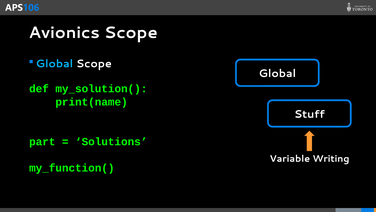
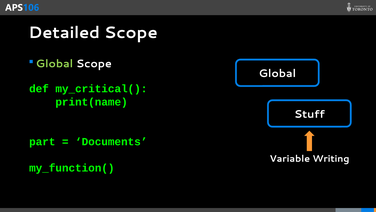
Avionics: Avionics -> Detailed (64, 33)
Global colour: light blue -> light green (54, 64)
my_solution(: my_solution( -> my_critical( (101, 89)
Solutions: Solutions -> Documents (111, 141)
